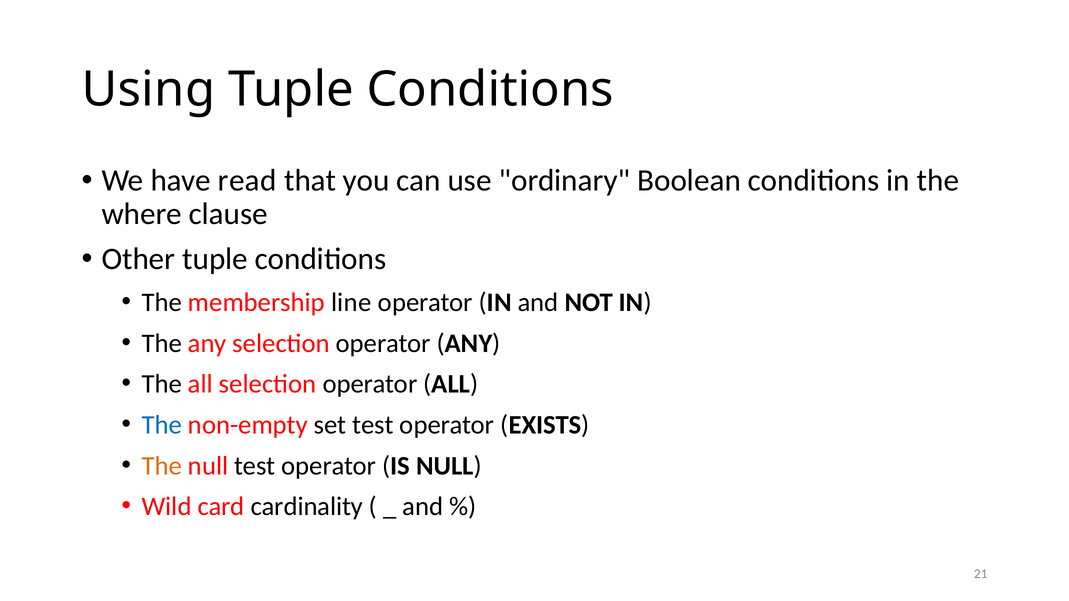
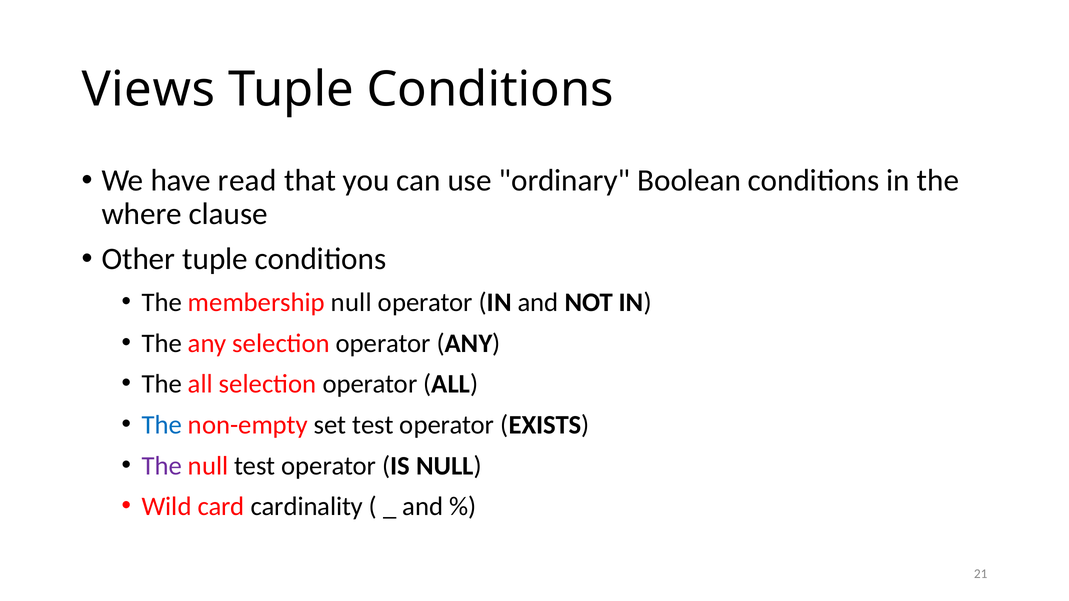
Using: Using -> Views (148, 90)
membership line: line -> null (351, 303)
The colour: orange -> purple (162, 466)
